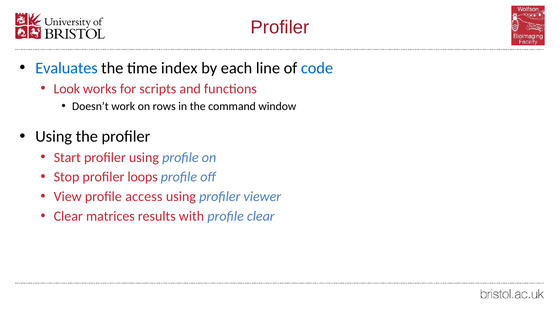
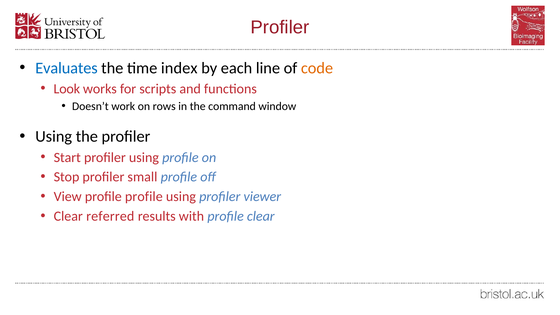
code colour: blue -> orange (317, 68)
loops: loops -> small (142, 177)
profile access: access -> profile (144, 197)
matrices: matrices -> referred (110, 216)
